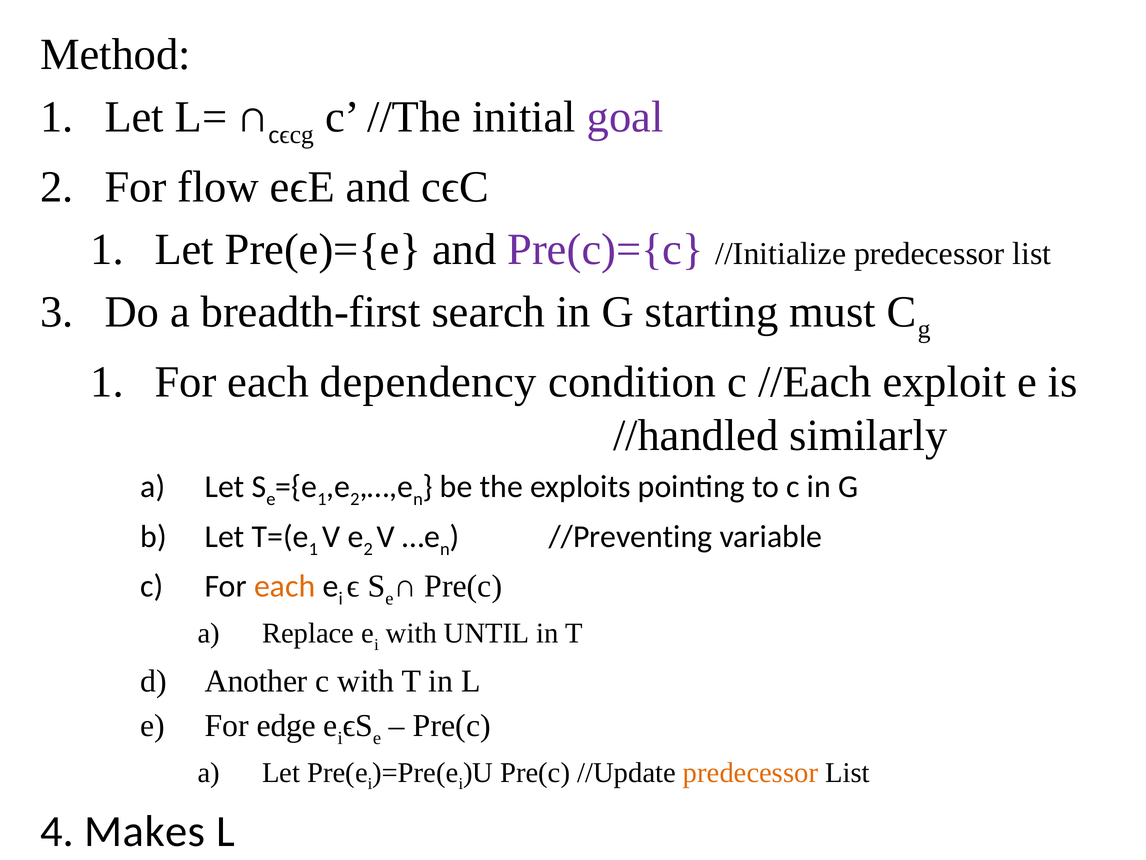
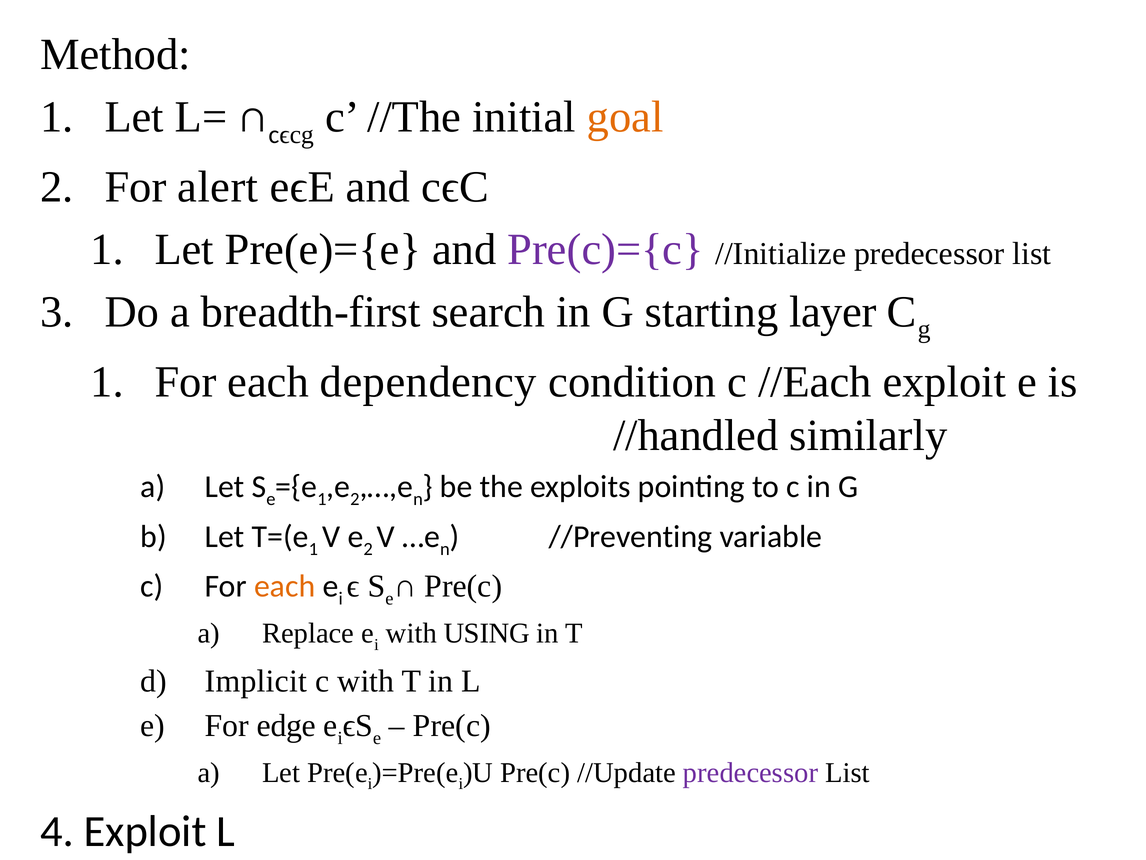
goal colour: purple -> orange (625, 117)
flow: flow -> alert (218, 187)
must: must -> layer (833, 312)
UNTIL: UNTIL -> USING (487, 633)
Another: Another -> Implicit (256, 681)
predecessor colour: orange -> purple (751, 772)
4 Makes: Makes -> Exploit (145, 831)
